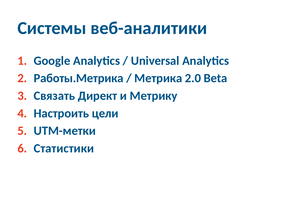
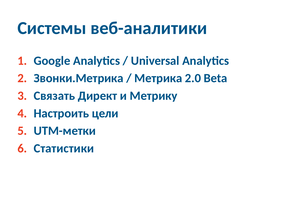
Работы.Метрика: Работы.Метрика -> Звонки.Метрика (79, 78)
